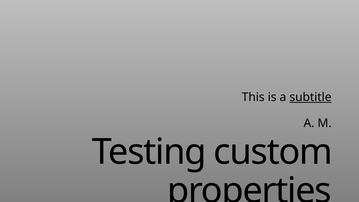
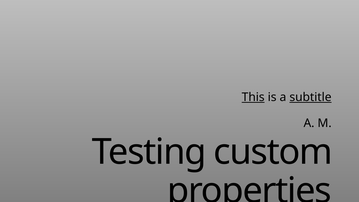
This underline: none -> present (253, 97)
